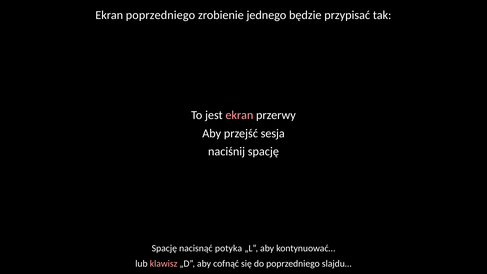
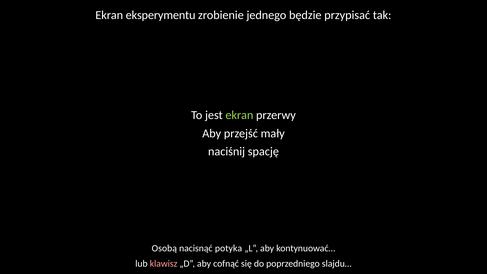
Ekran poprzedniego: poprzedniego -> eksperymentu (161, 15)
ekran colour: pink -> light green (239, 115)
sesja: sesja -> mały (273, 133)
Spację: Spację -> Osobą (164, 248)
